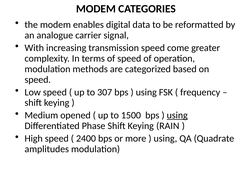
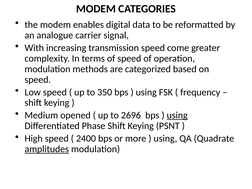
307: 307 -> 350 (105, 92)
1500: 1500 -> 2696 (131, 115)
RAIN: RAIN -> PSNT (168, 126)
amplitudes underline: none -> present (47, 149)
